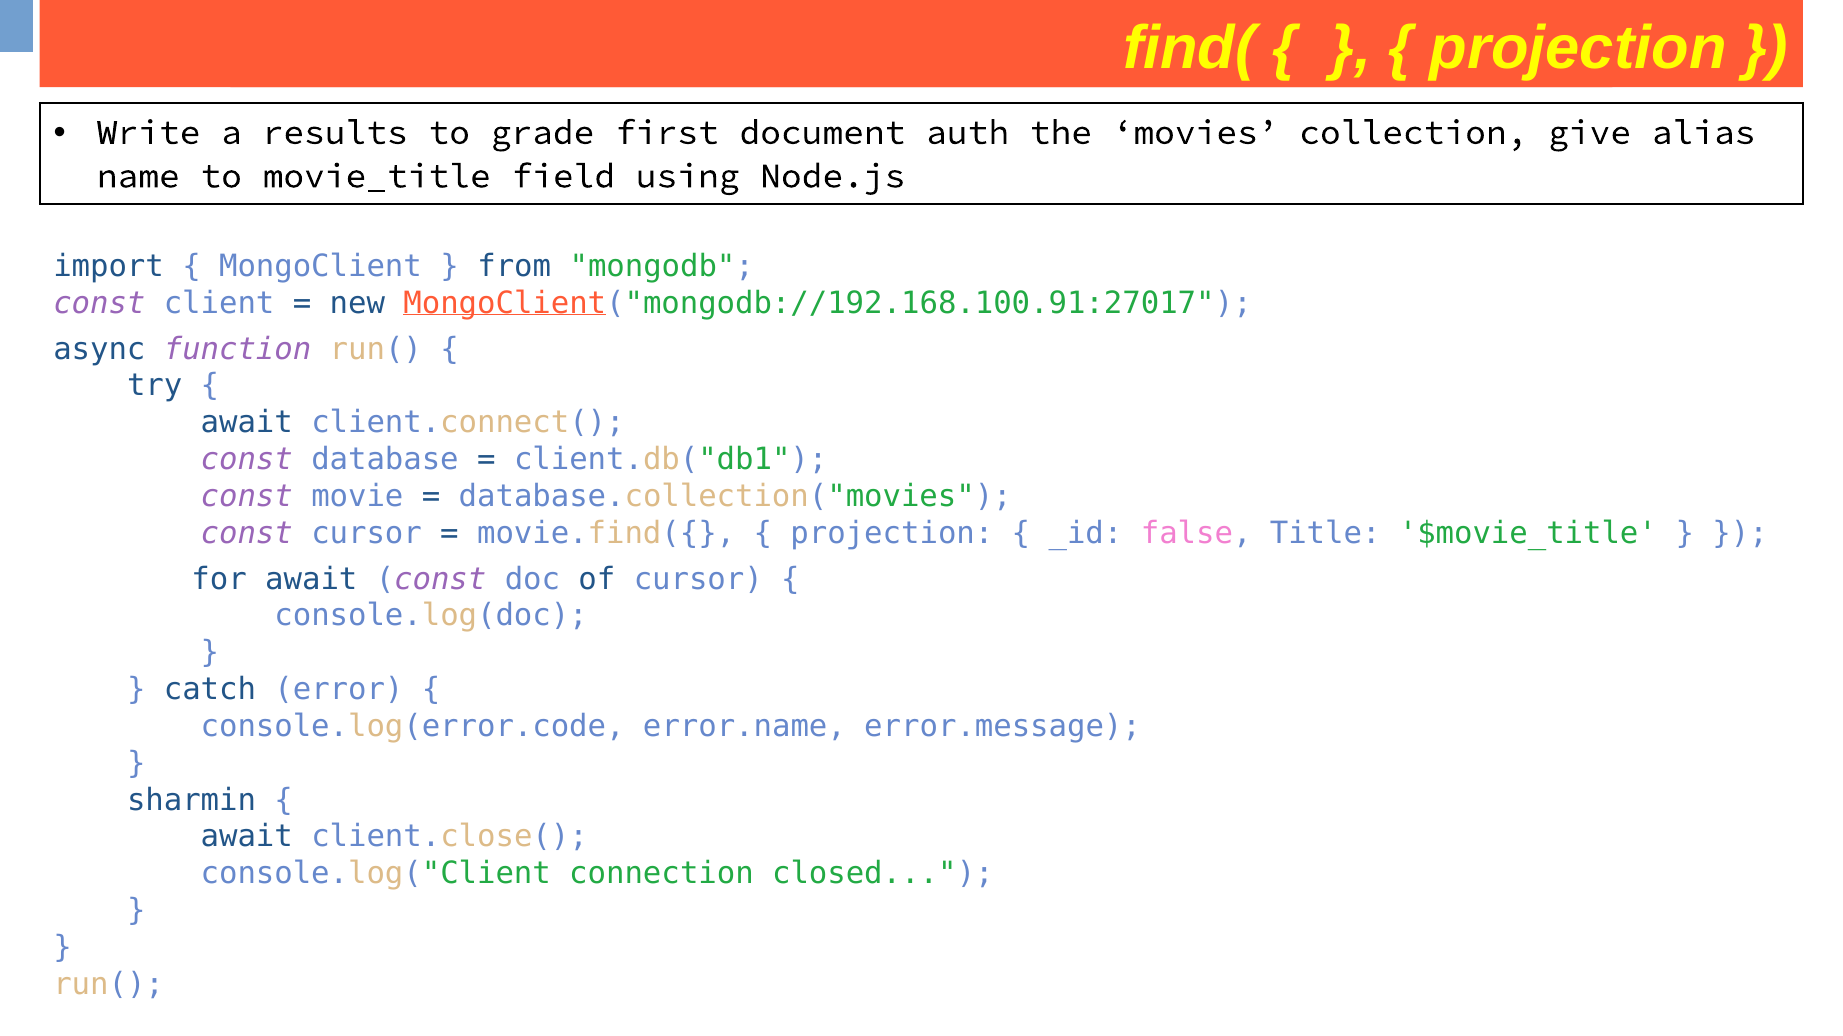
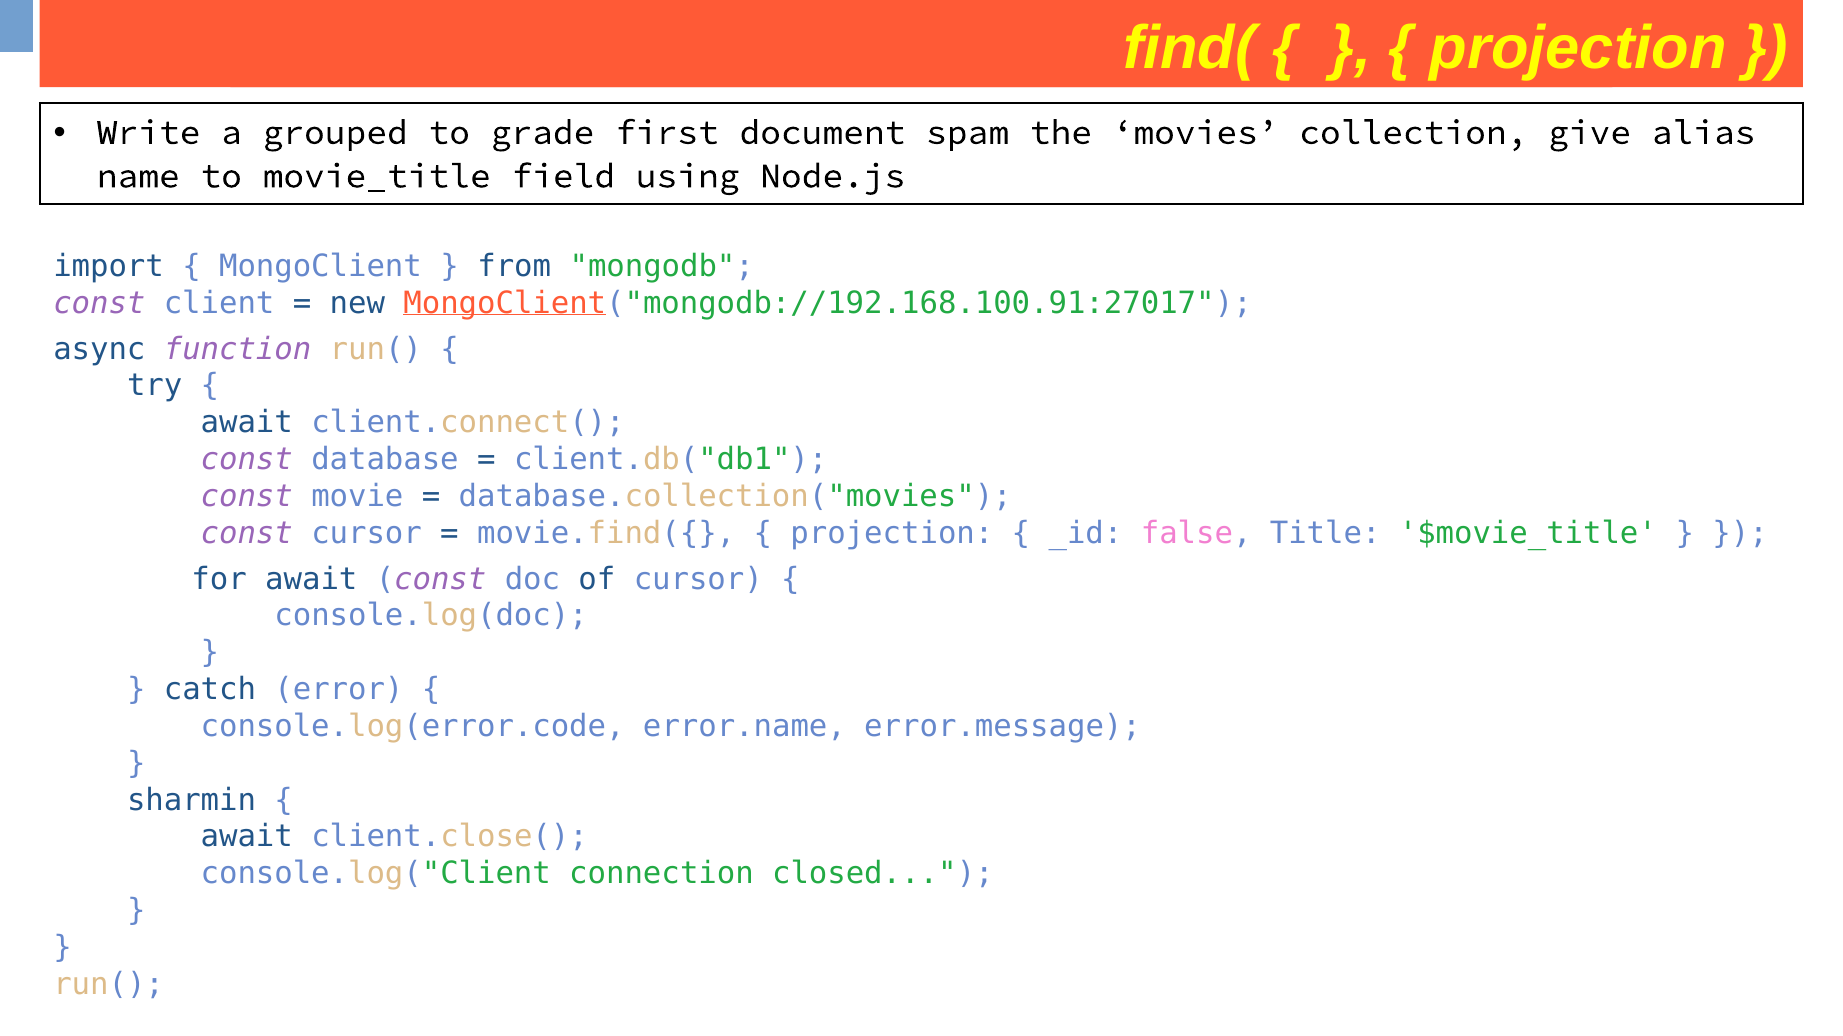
results: results -> grouped (335, 132)
auth: auth -> spam (968, 132)
